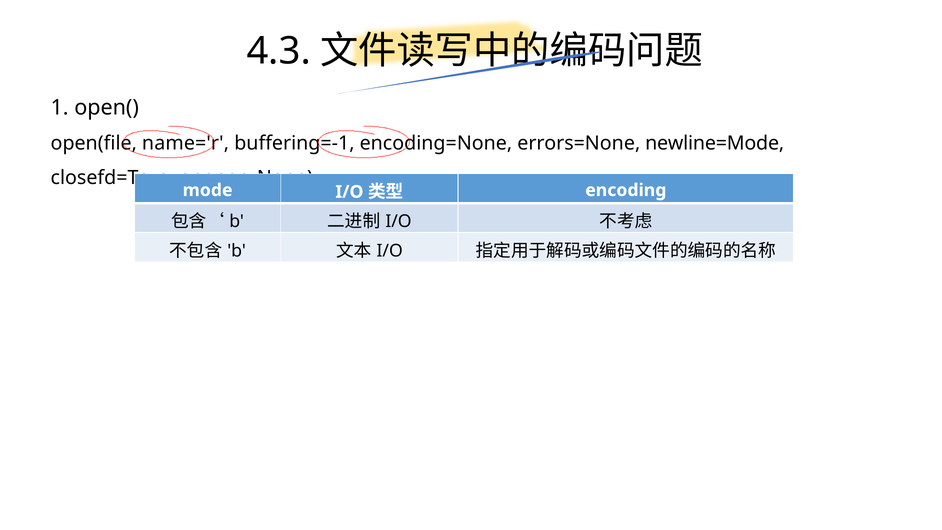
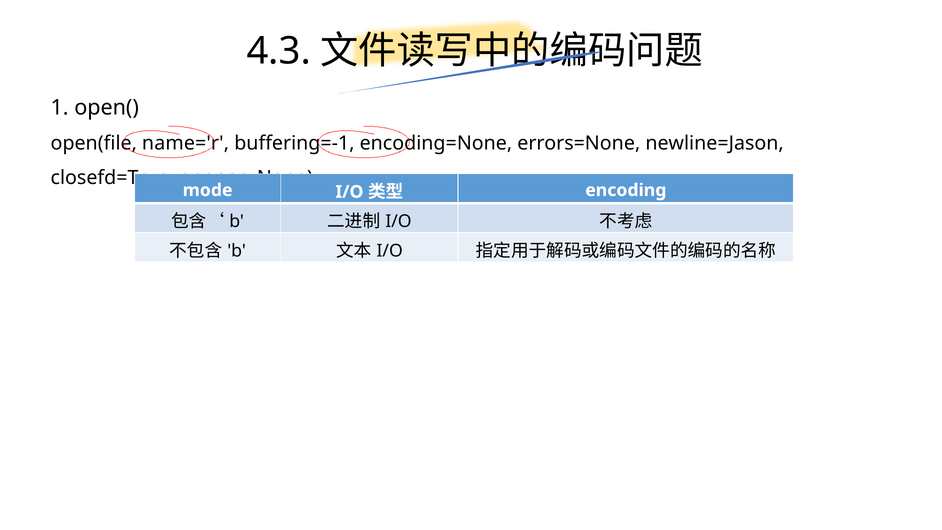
newline=Mode: newline=Mode -> newline=Jason (715, 143)
